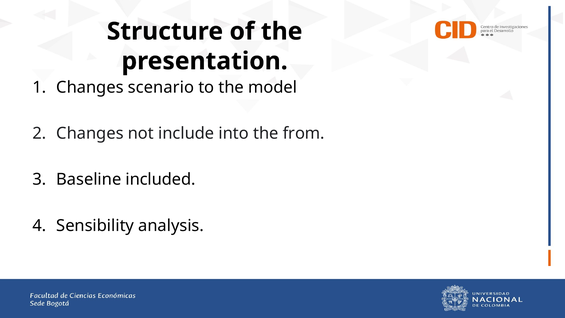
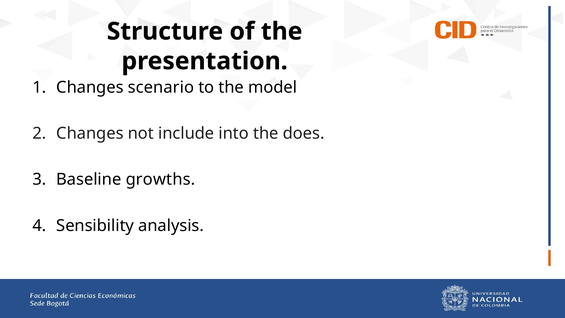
from: from -> does (304, 133)
included: included -> growths (160, 179)
